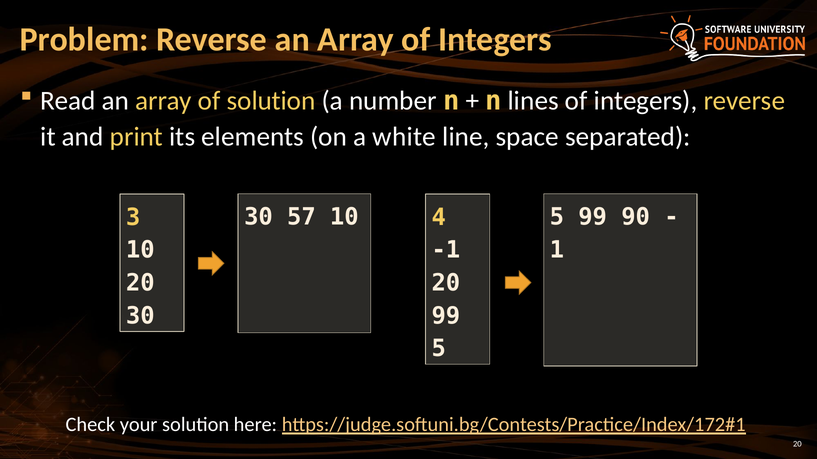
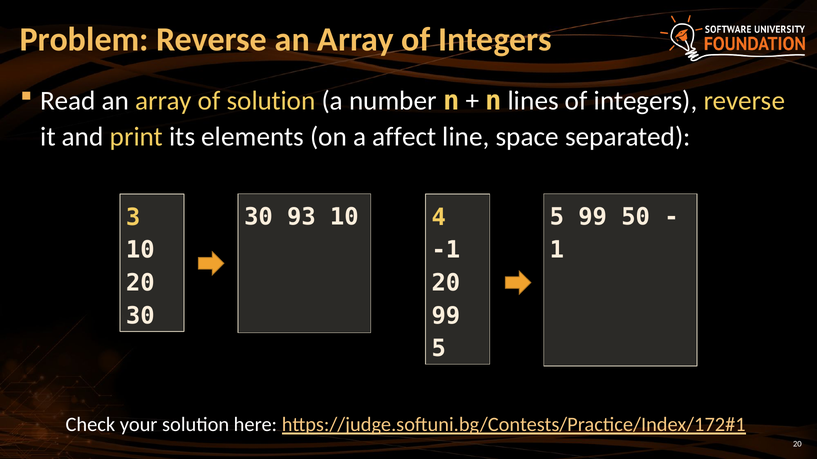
white: white -> affect (404, 137)
57: 57 -> 93 (301, 217)
90: 90 -> 50 (636, 217)
